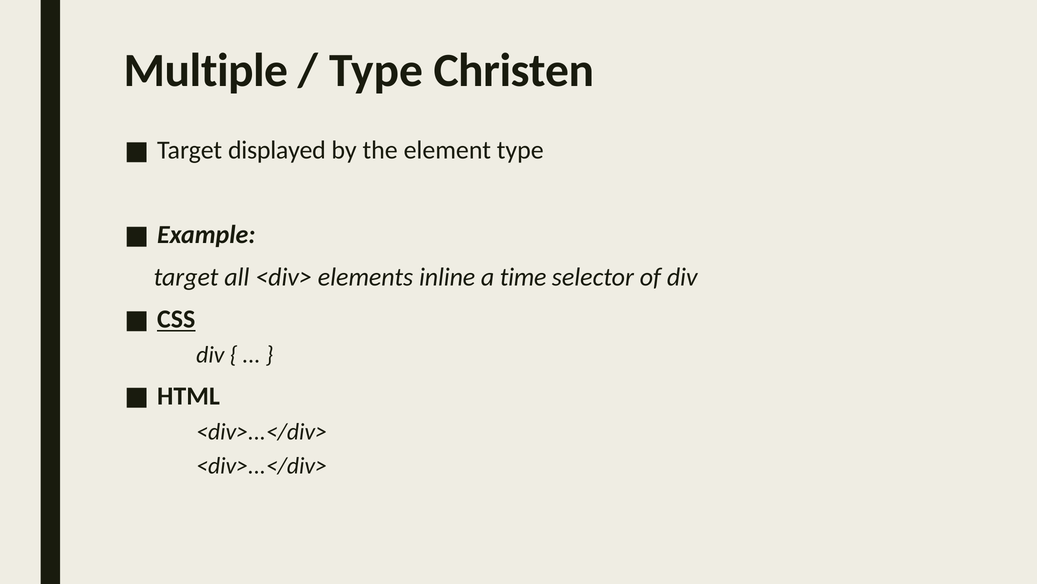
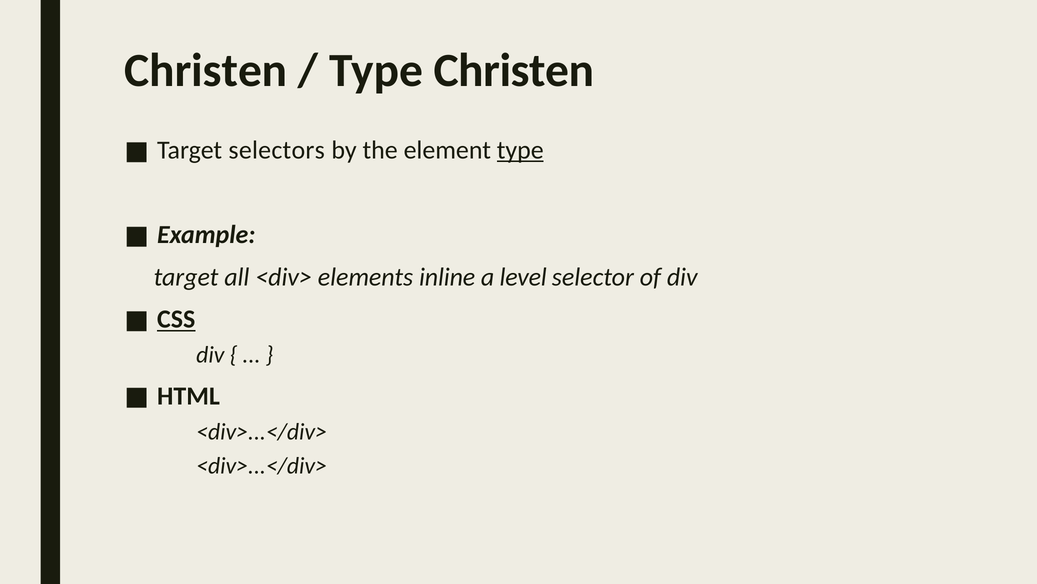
Multiple: Multiple -> Christen (206, 71)
displayed: displayed -> selectors (277, 150)
type underline: none -> present (520, 150)
time: time -> level (523, 277)
